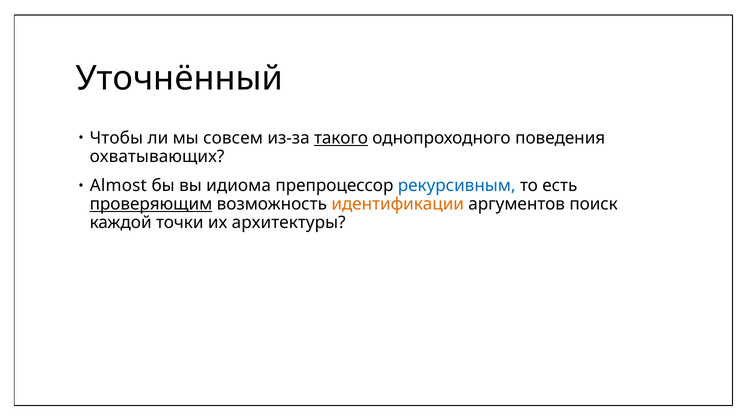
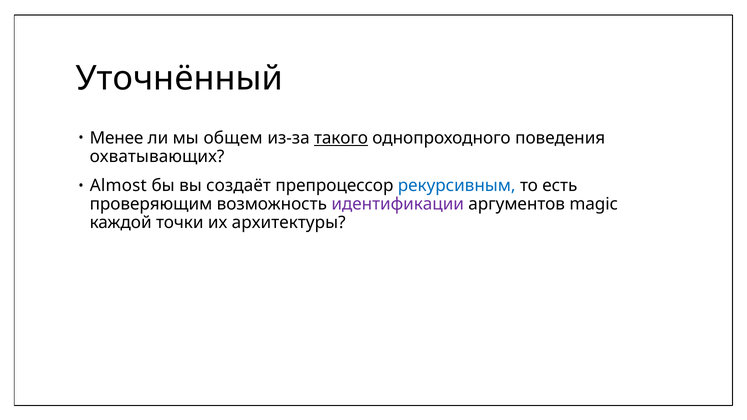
Чтобы: Чтобы -> Менее (117, 138)
совсем: совсем -> общем (233, 138)
идиома: идиома -> создаёт (239, 186)
проверяющим underline: present -> none (151, 204)
идентификации colour: orange -> purple (398, 204)
поиск: поиск -> magic (594, 204)
